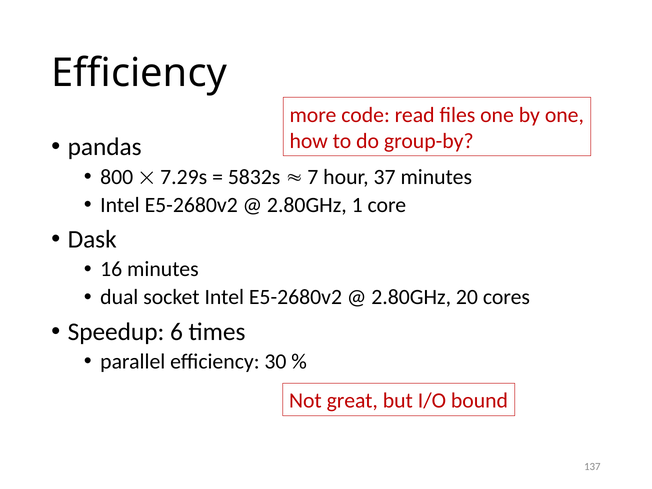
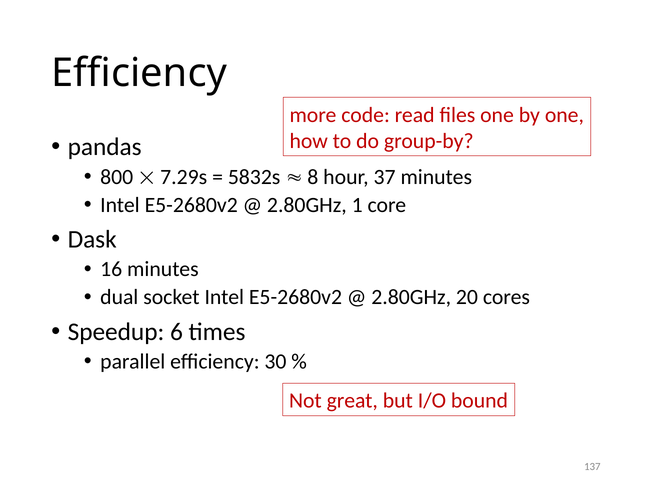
7: 7 -> 8 (313, 177)
